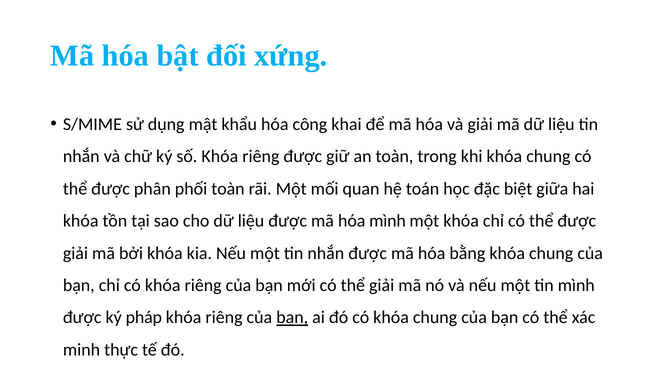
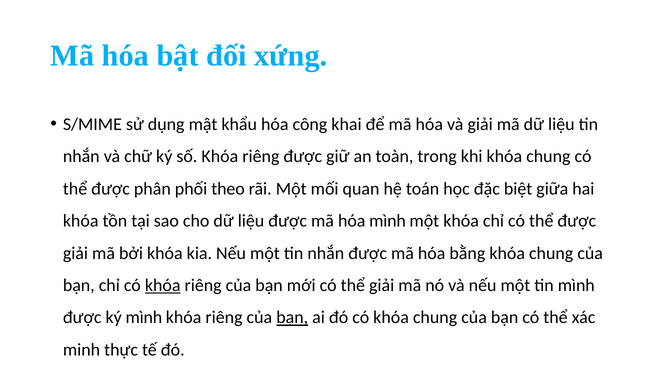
phối toàn: toàn -> theo (228, 189)
khóa underline: none -> present (163, 286)
ký pháp: pháp -> mình (144, 318)
